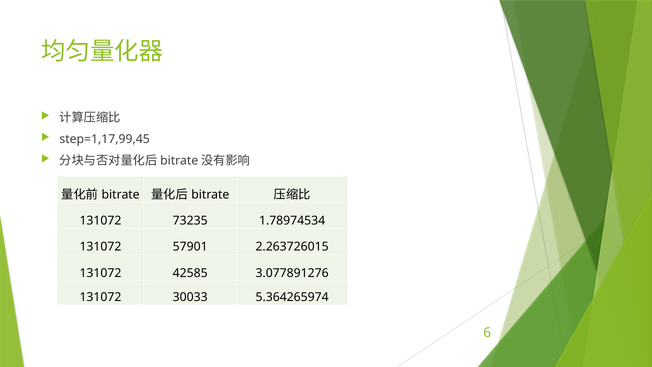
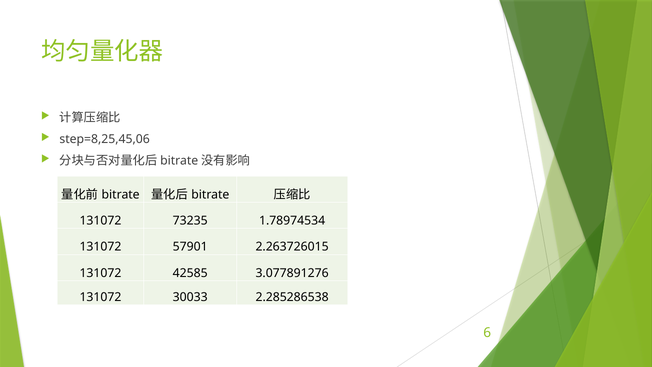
step=1,17,99,45: step=1,17,99,45 -> step=8,25,45,06 (105, 139)
5.364265974: 5.364265974 -> 2.285286538 (292, 297)
